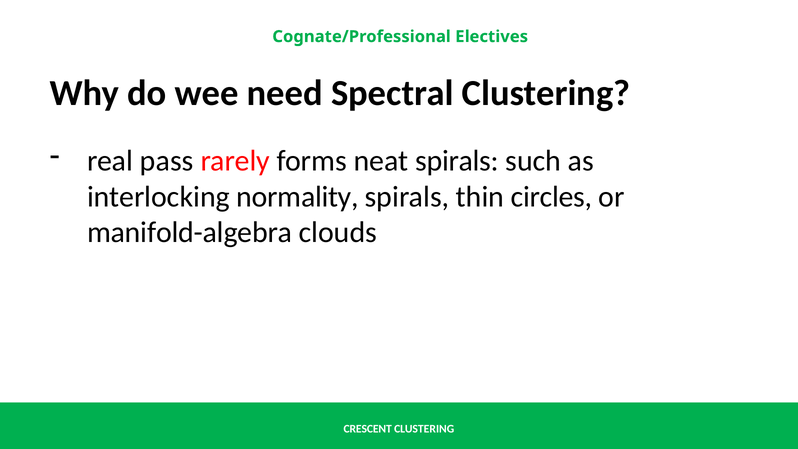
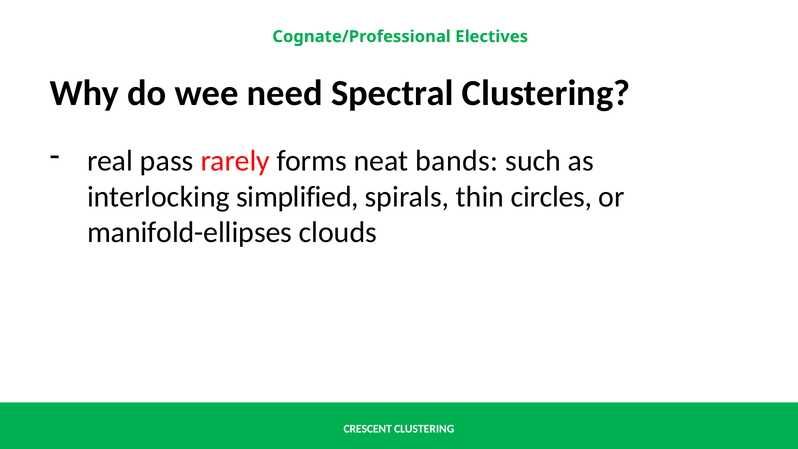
neat spirals: spirals -> bands (457, 161)
normality: normality -> simplified (297, 197)
manifold-algebra: manifold-algebra -> manifold-ellipses (190, 233)
